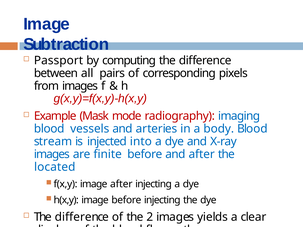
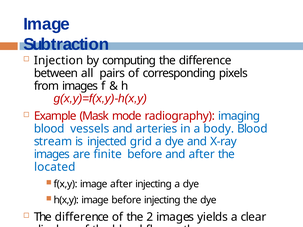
Passport: Passport -> Injection (59, 61)
into: into -> grid (141, 142)
